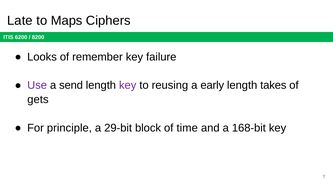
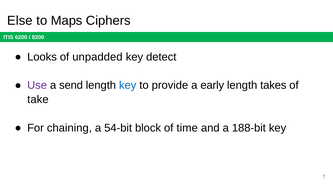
Late: Late -> Else (20, 21)
remember: remember -> unpadded (97, 57)
failure: failure -> detect (161, 57)
key colour: purple -> blue (128, 85)
reusing: reusing -> provide (170, 85)
gets: gets -> take (38, 100)
principle: principle -> chaining (69, 128)
29-bit: 29-bit -> 54-bit (118, 128)
168-bit: 168-bit -> 188-bit (249, 128)
